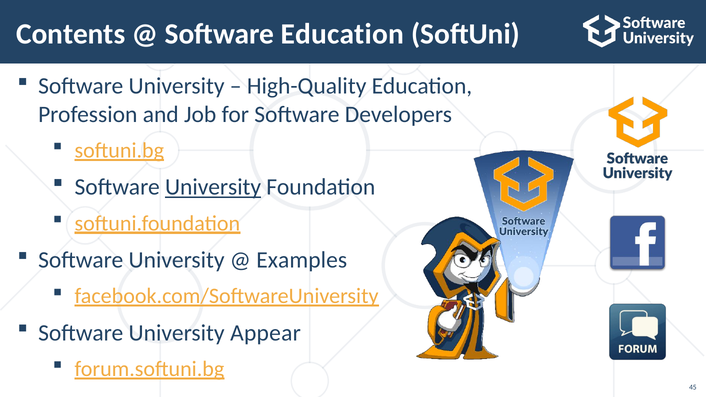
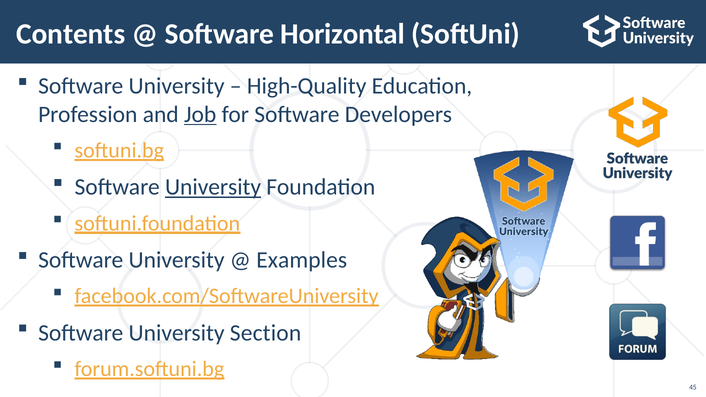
Software Education: Education -> Horizontal (343, 34)
Job underline: none -> present (200, 114)
Appear: Appear -> Section (266, 333)
